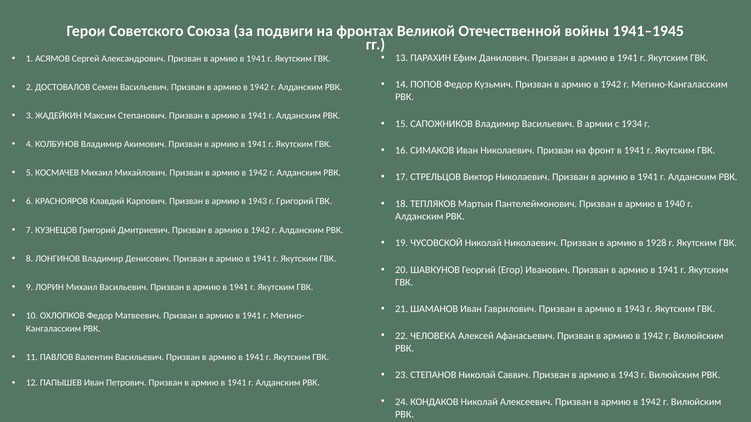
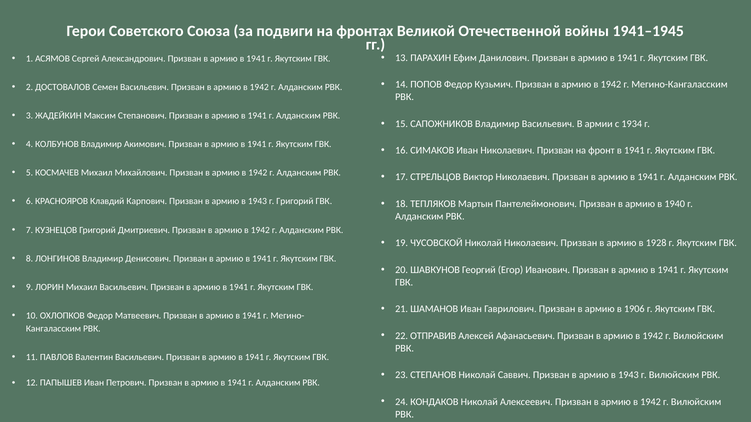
1943: 1943 -> 1906 (634, 309)
ЧЕЛОВЕКА: ЧЕЛОВЕКА -> ОТПРАВИВ (433, 336)
